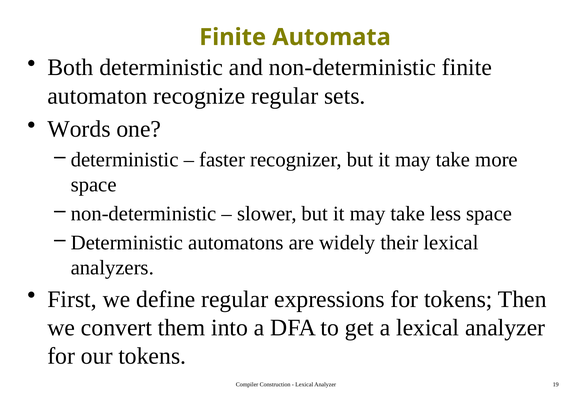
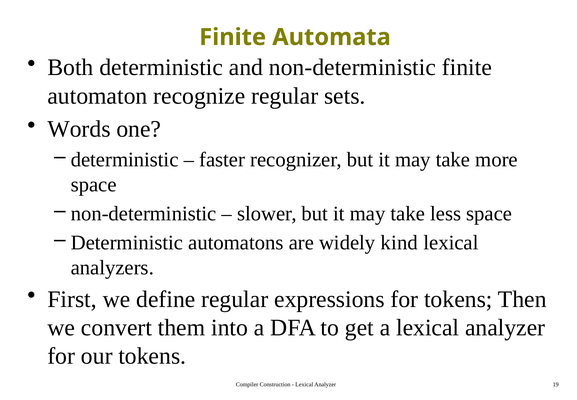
their: their -> kind (399, 242)
